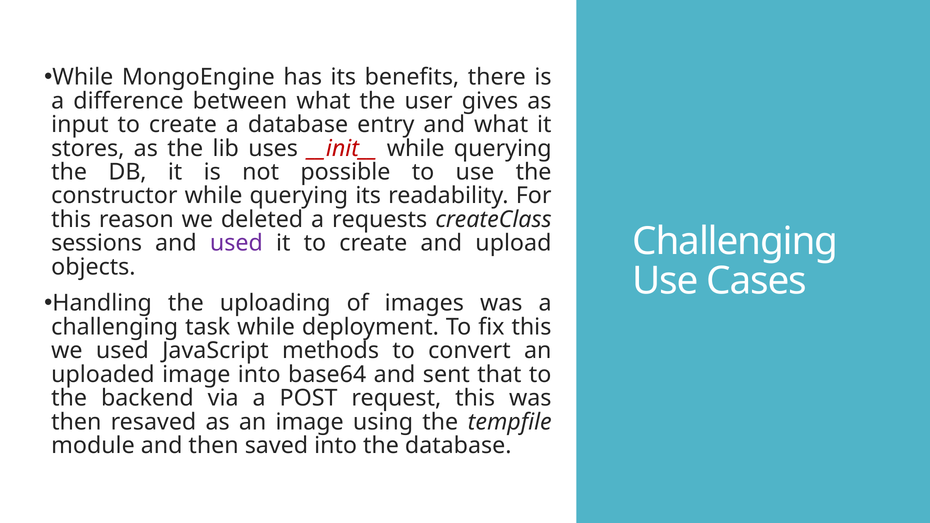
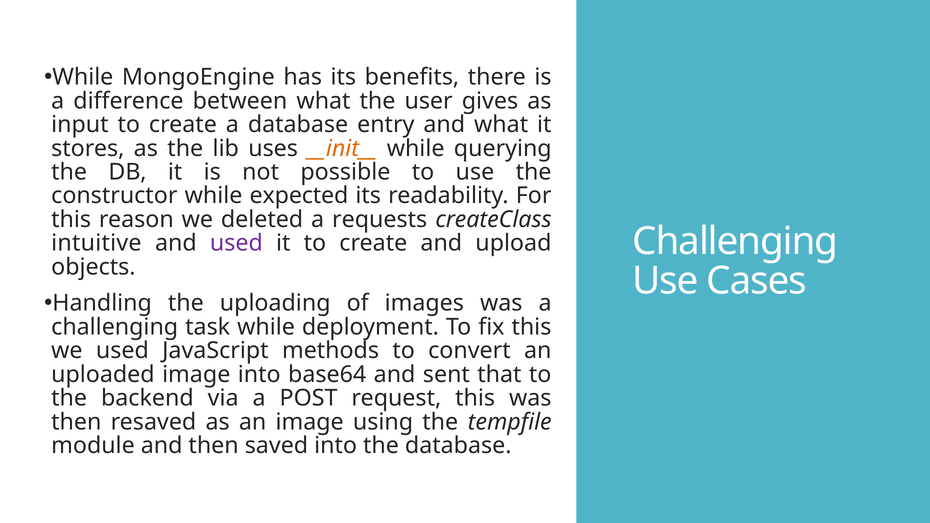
__init__ colour: red -> orange (342, 148)
constructor while querying: querying -> expected (299, 196)
sessions: sessions -> intuitive (96, 243)
